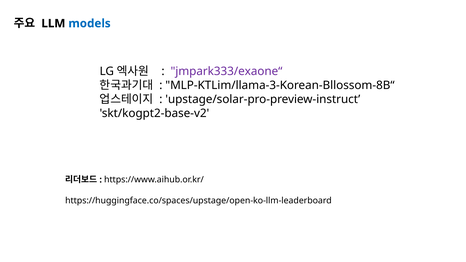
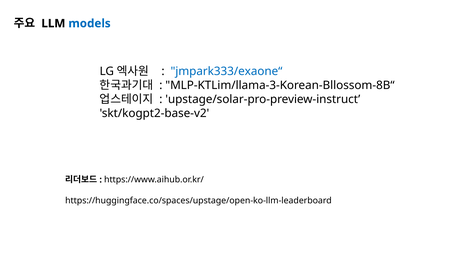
jmpark333/exaone“ colour: purple -> blue (226, 71)
